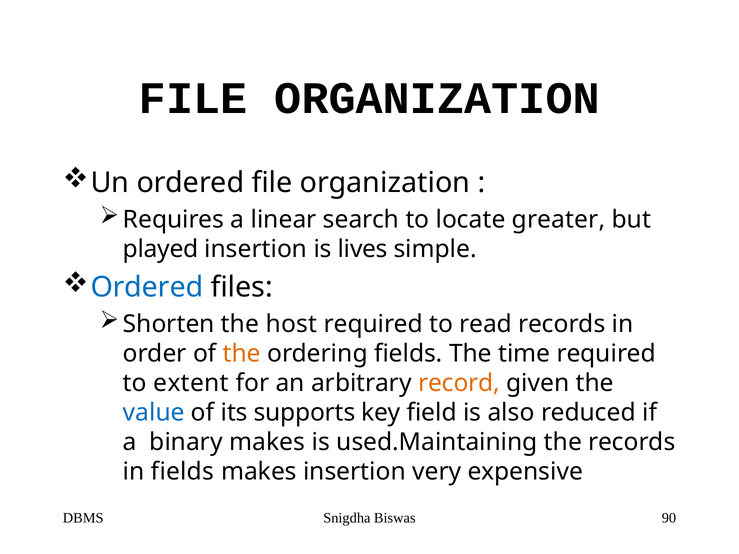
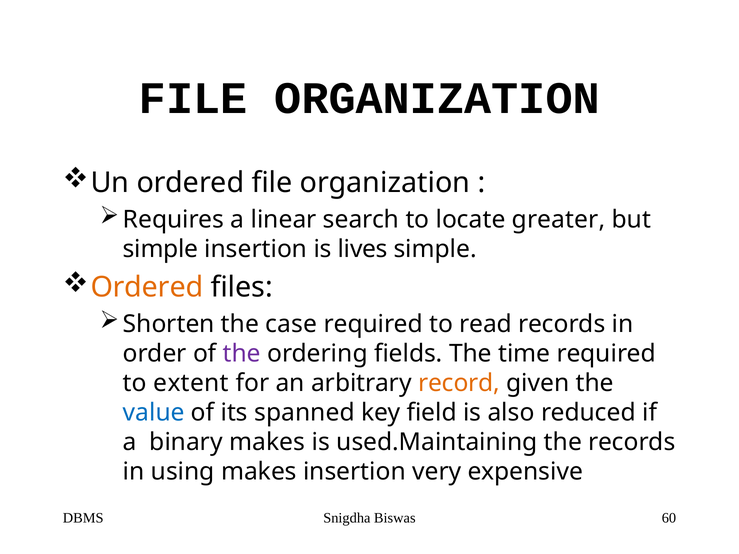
played: played -> simple (161, 249)
Ordered colour: blue -> orange (147, 287)
host: host -> case (291, 324)
the colour: orange -> purple (242, 354)
supports: supports -> spanned (304, 413)
in fields: fields -> using (183, 472)
90: 90 -> 60 (669, 518)
